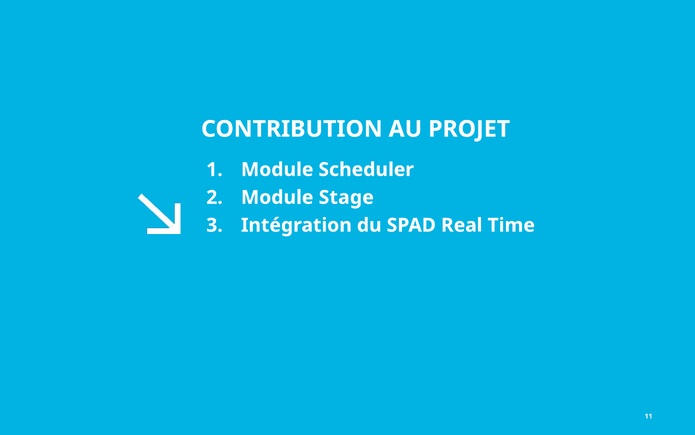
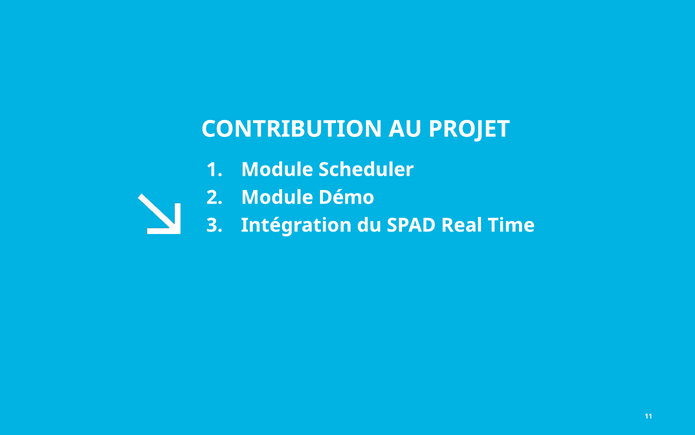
Stage: Stage -> Démo (346, 197)
